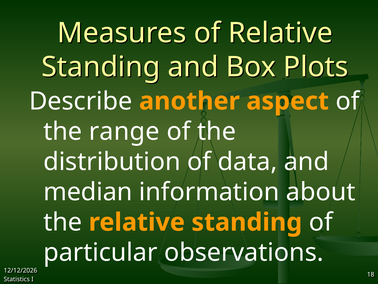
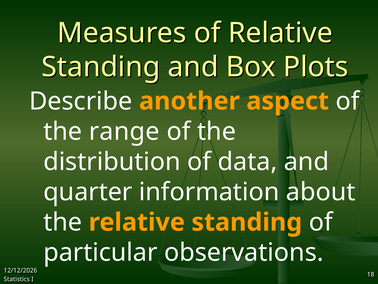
median: median -> quarter (88, 192)
